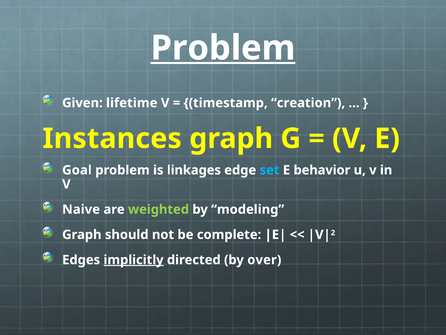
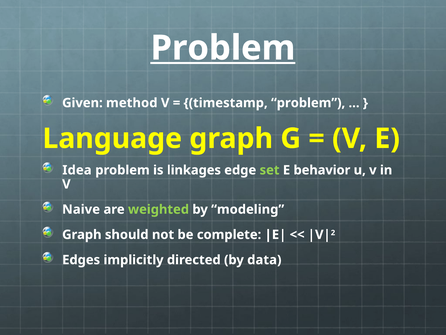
lifetime: lifetime -> method (132, 103)
timestamp creation: creation -> problem (308, 103)
Instances: Instances -> Language (112, 138)
Goal: Goal -> Idea (77, 170)
set colour: light blue -> light green (270, 170)
implicitly underline: present -> none (134, 260)
over: over -> data (264, 260)
